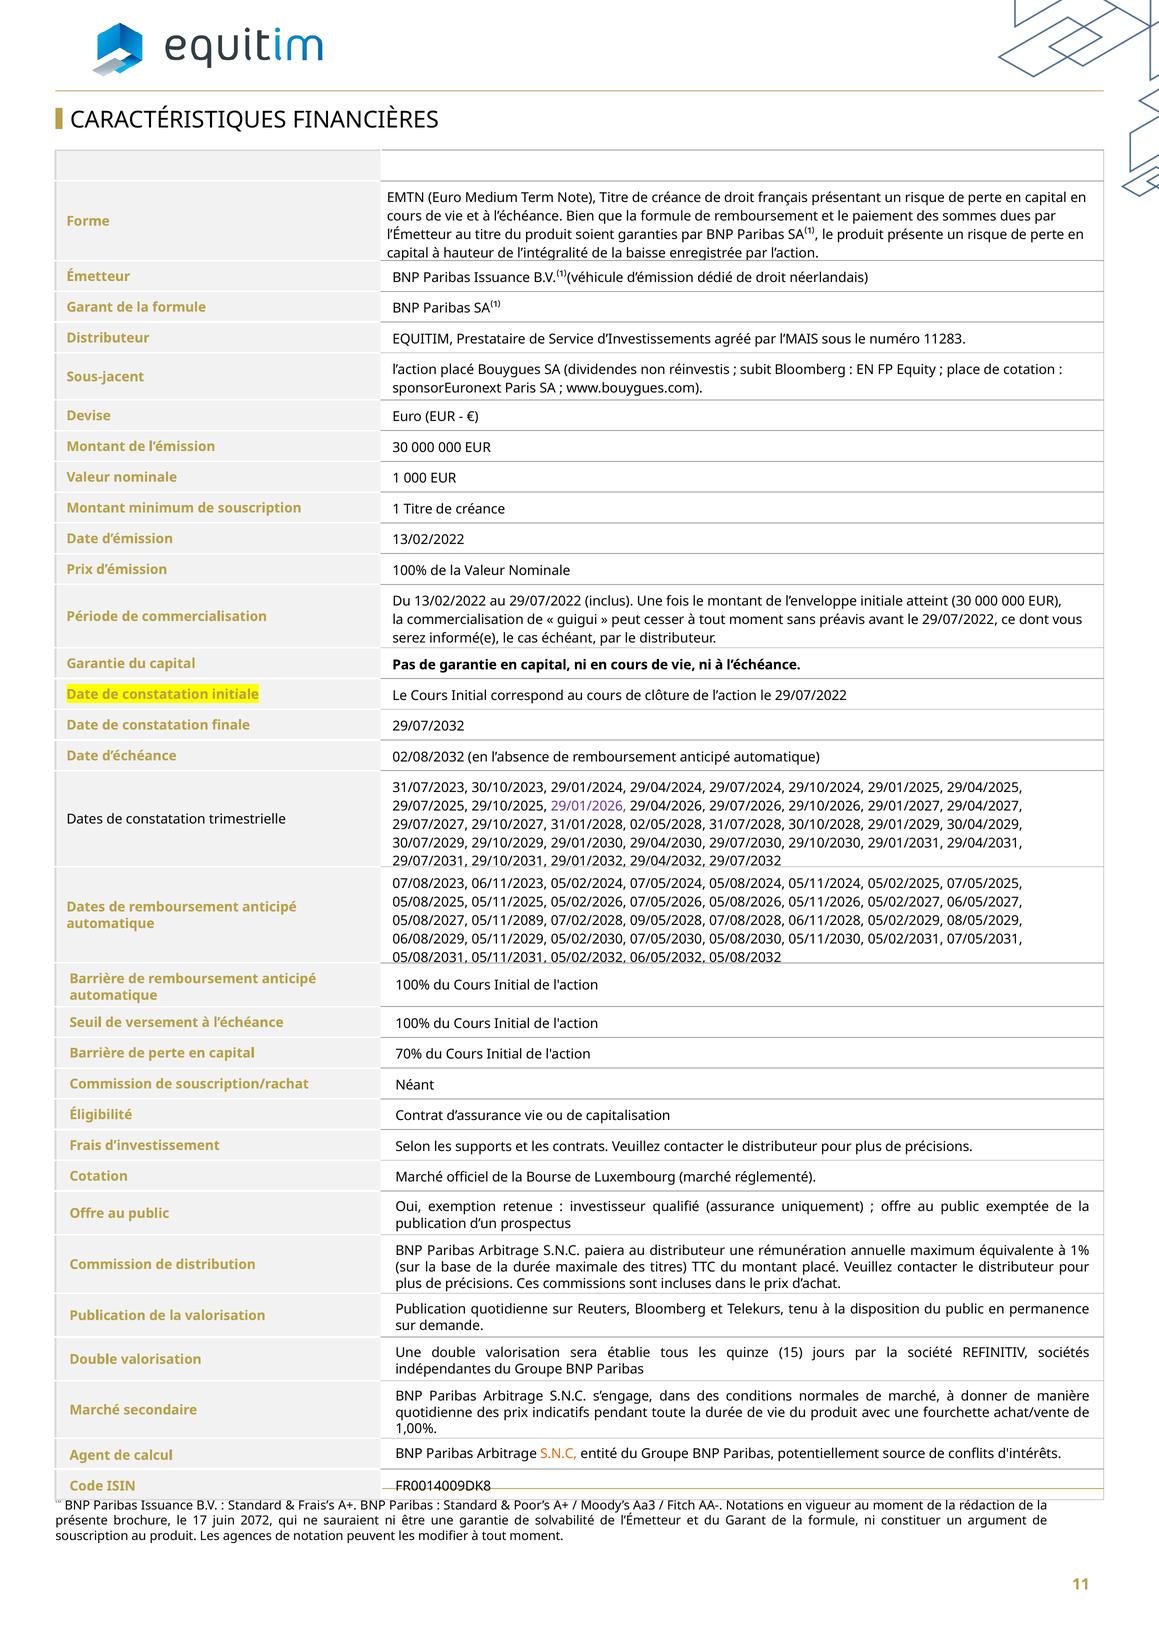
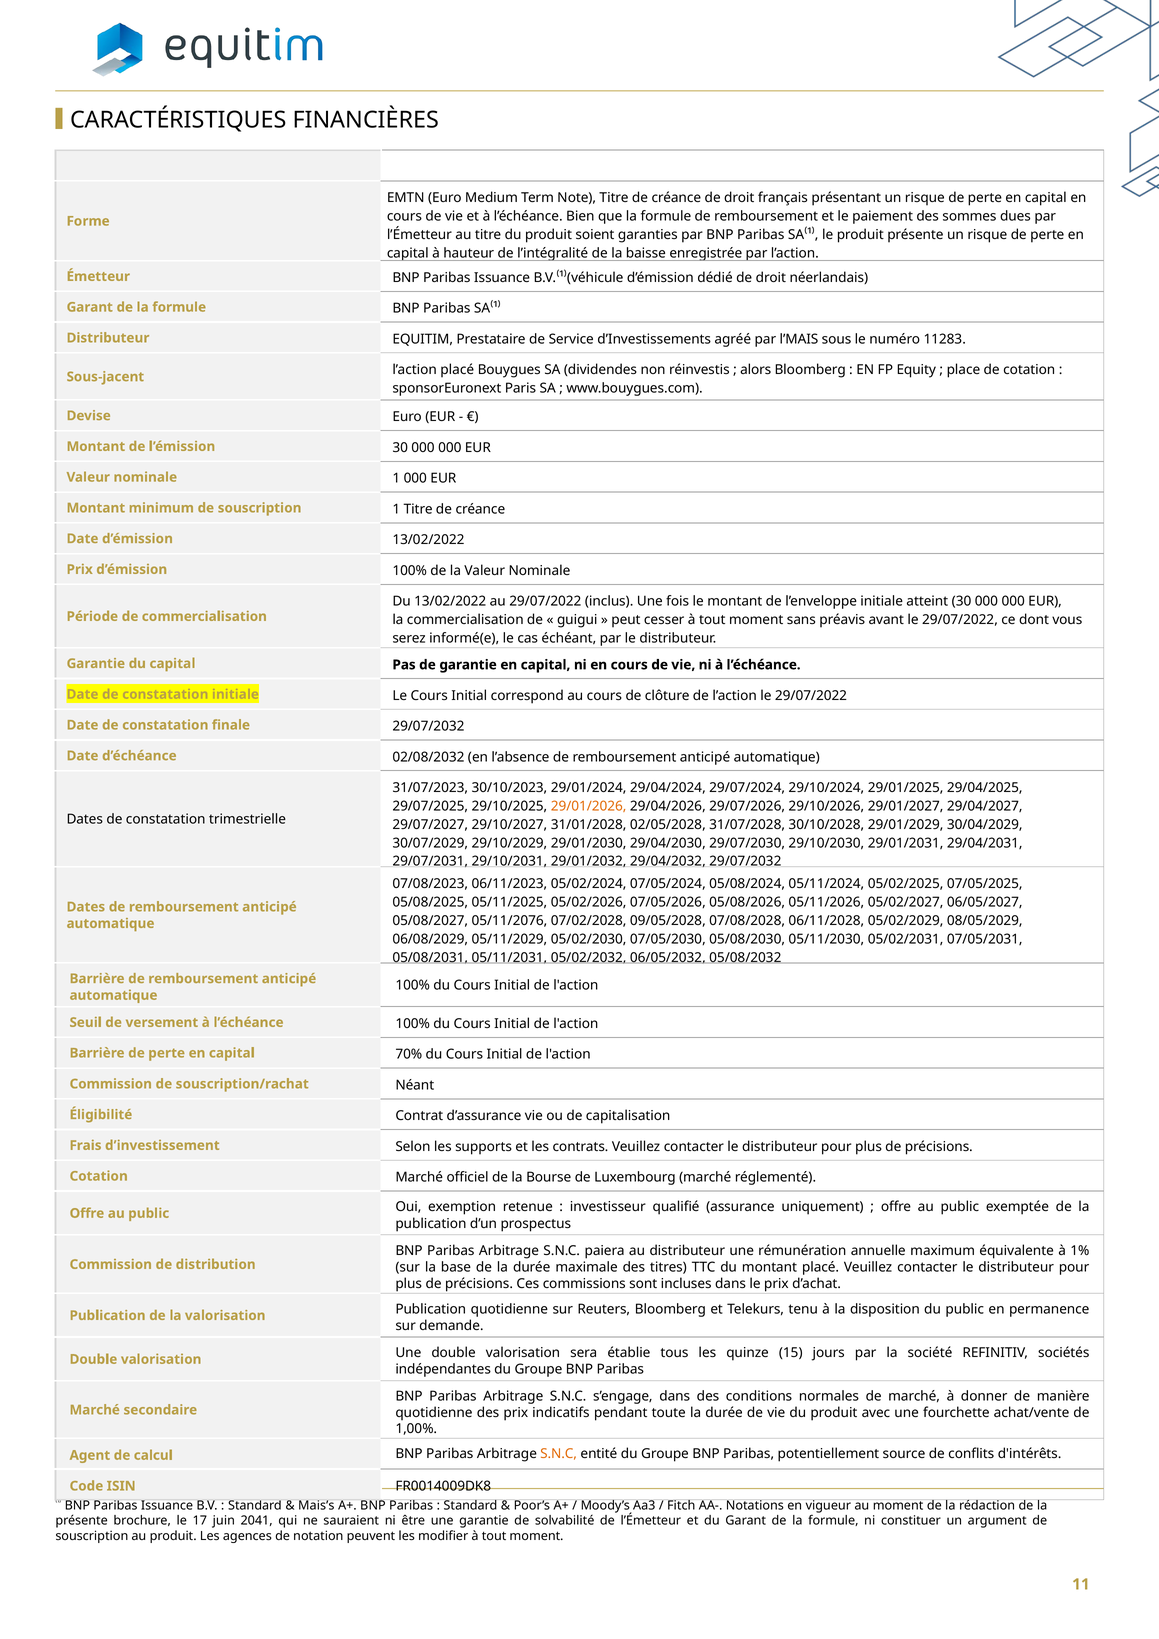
subit: subit -> alors (756, 370)
29/01/2026 colour: purple -> orange (589, 806)
05/11/2089: 05/11/2089 -> 05/11/2076 (509, 921)
Frais’s: Frais’s -> Mais’s (316, 1506)
2072: 2072 -> 2041 (257, 1521)
